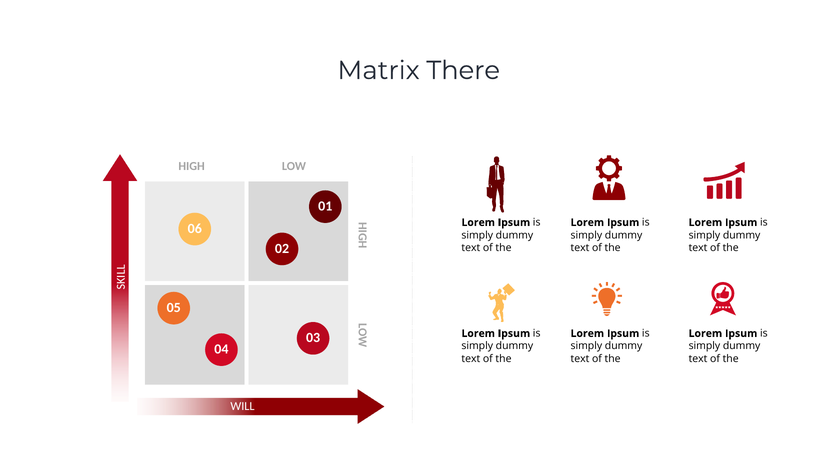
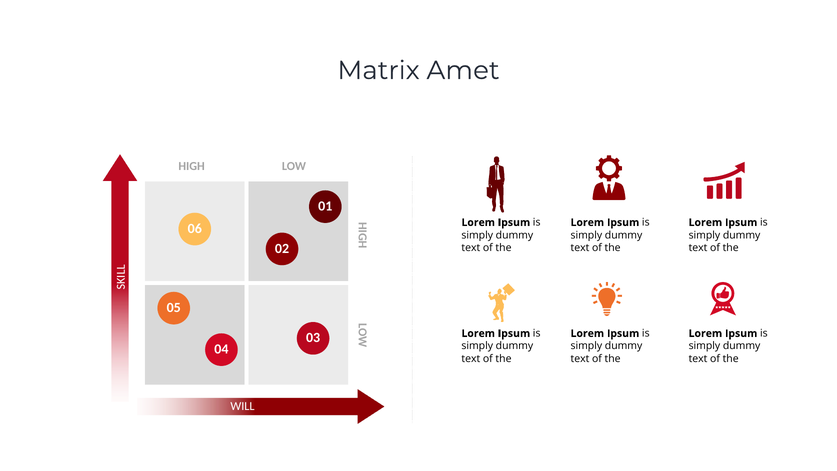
There: There -> Amet (463, 70)
